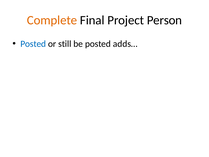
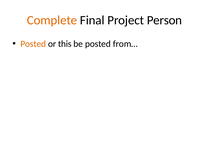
Posted colour: blue -> orange (33, 44)
still: still -> this (65, 44)
adds…: adds… -> from… (125, 44)
